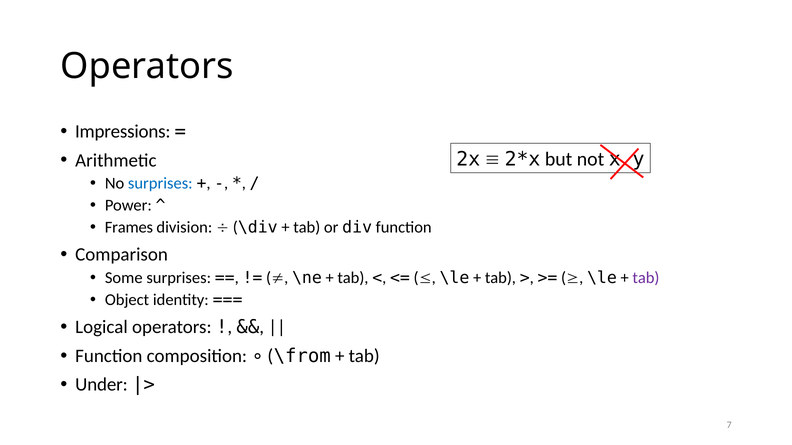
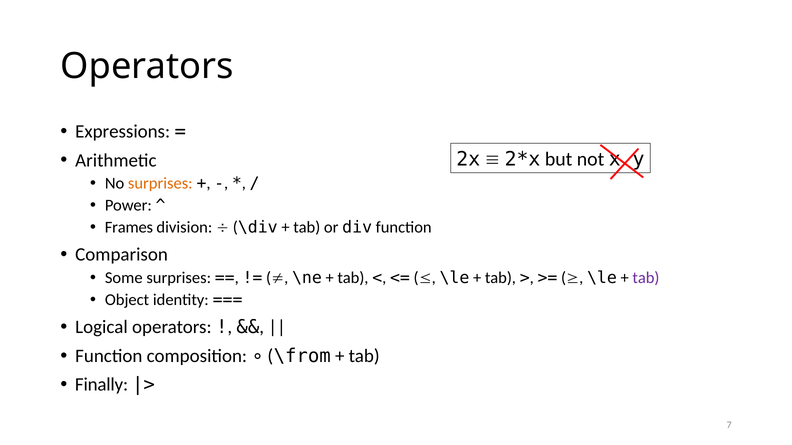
Impressions: Impressions -> Expressions (123, 132)
surprises colour: blue -> orange (160, 184)
Under: Under -> Finally (102, 385)
